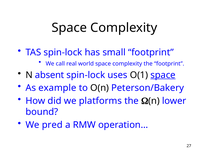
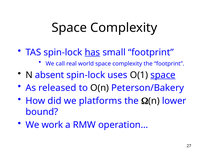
has underline: none -> present (92, 53)
example: example -> released (57, 88)
pred: pred -> work (52, 125)
